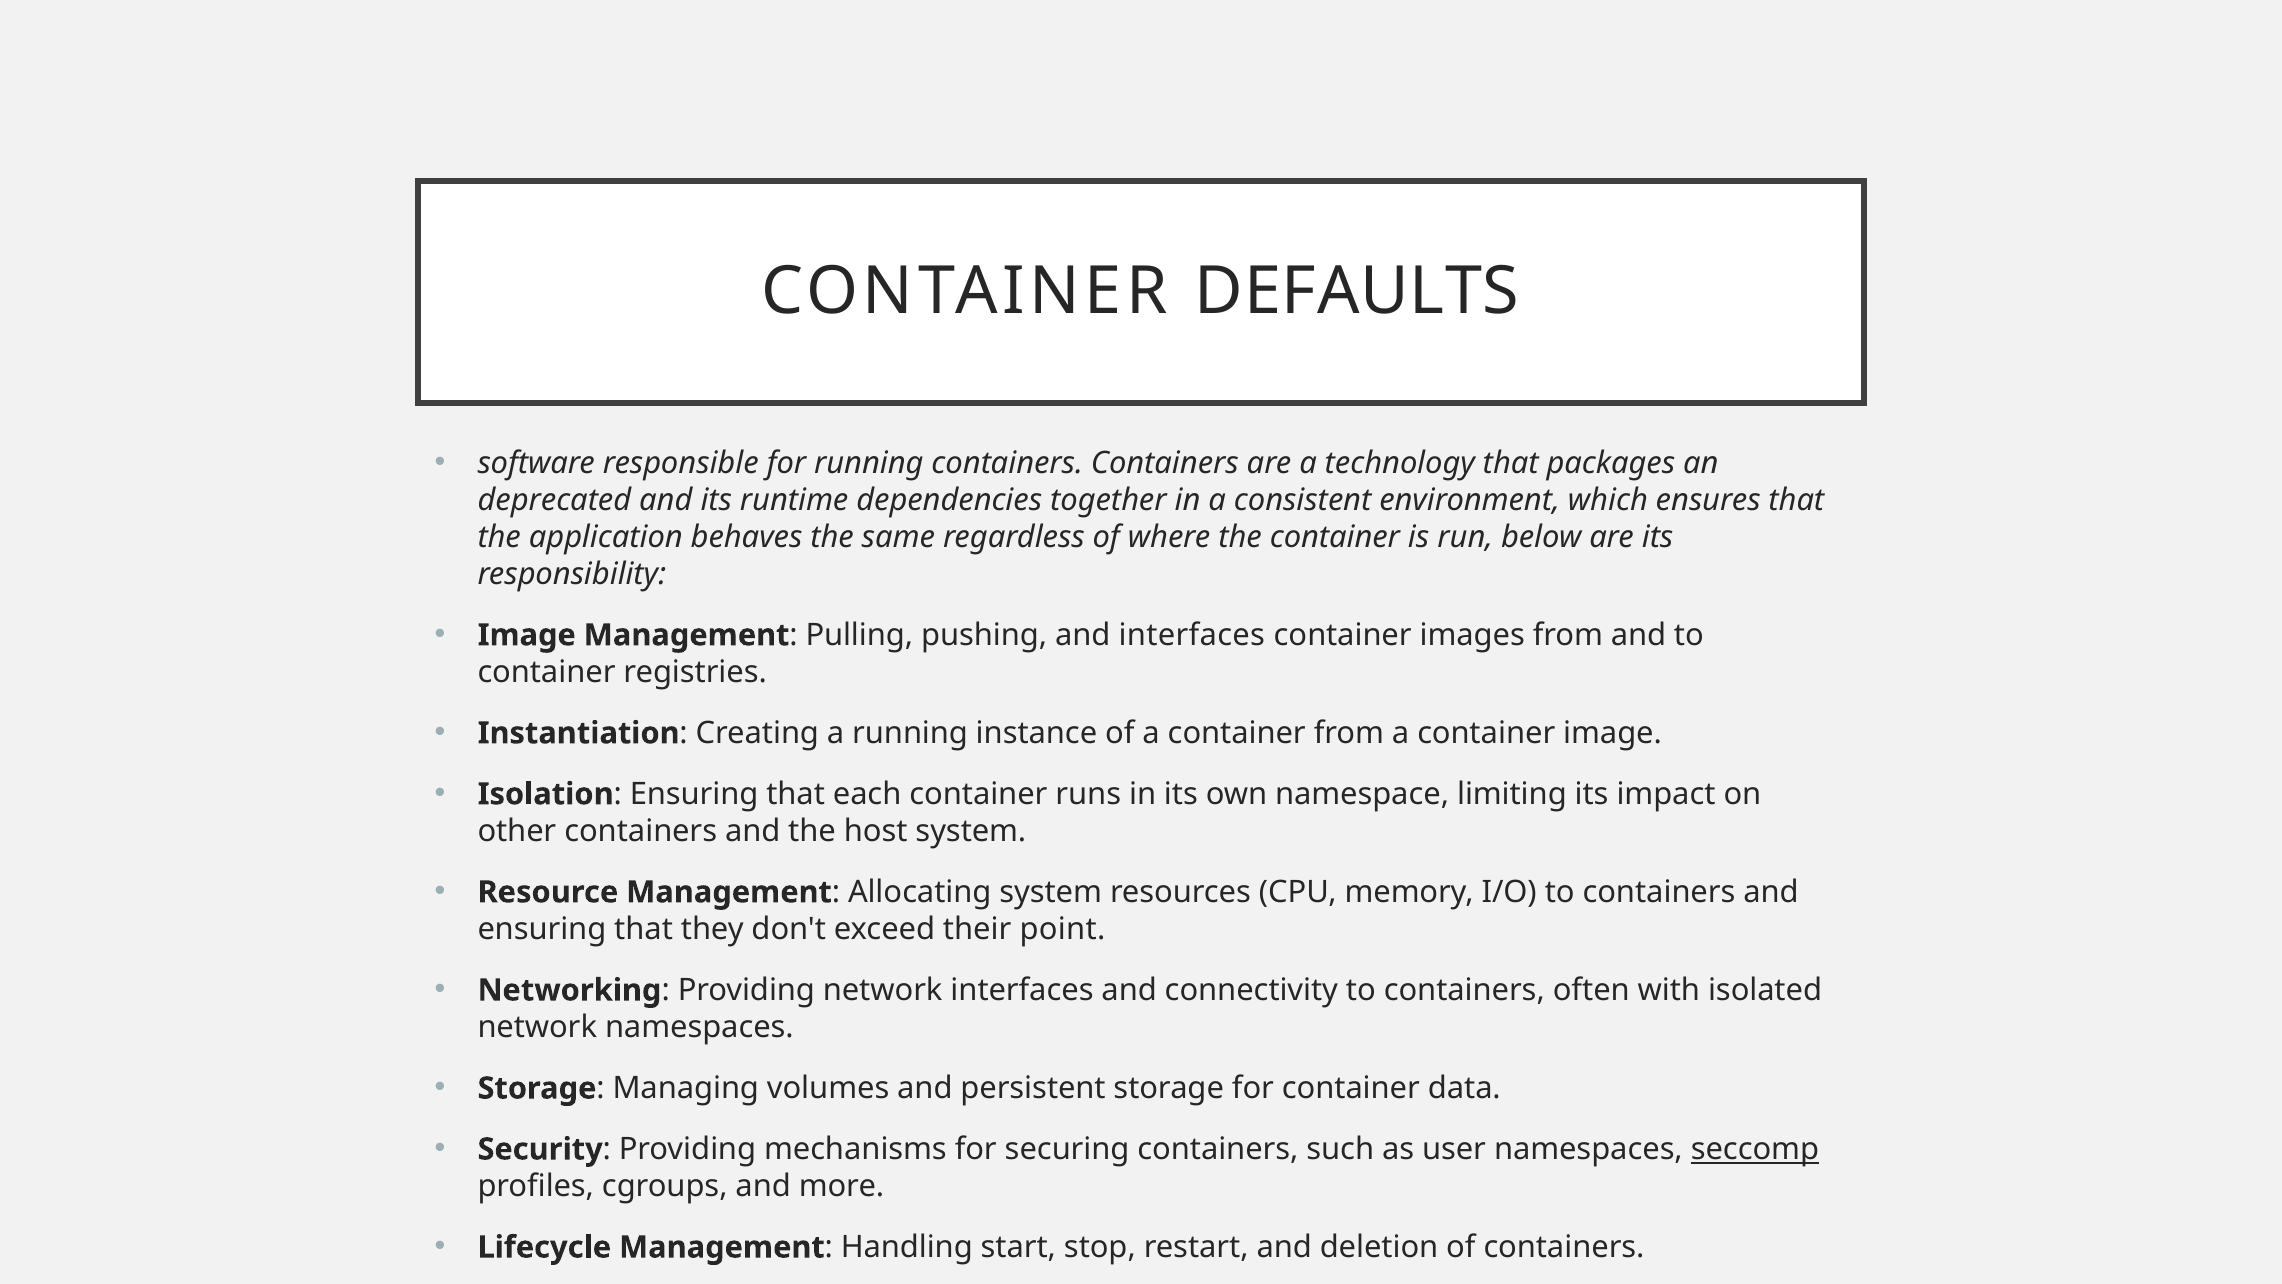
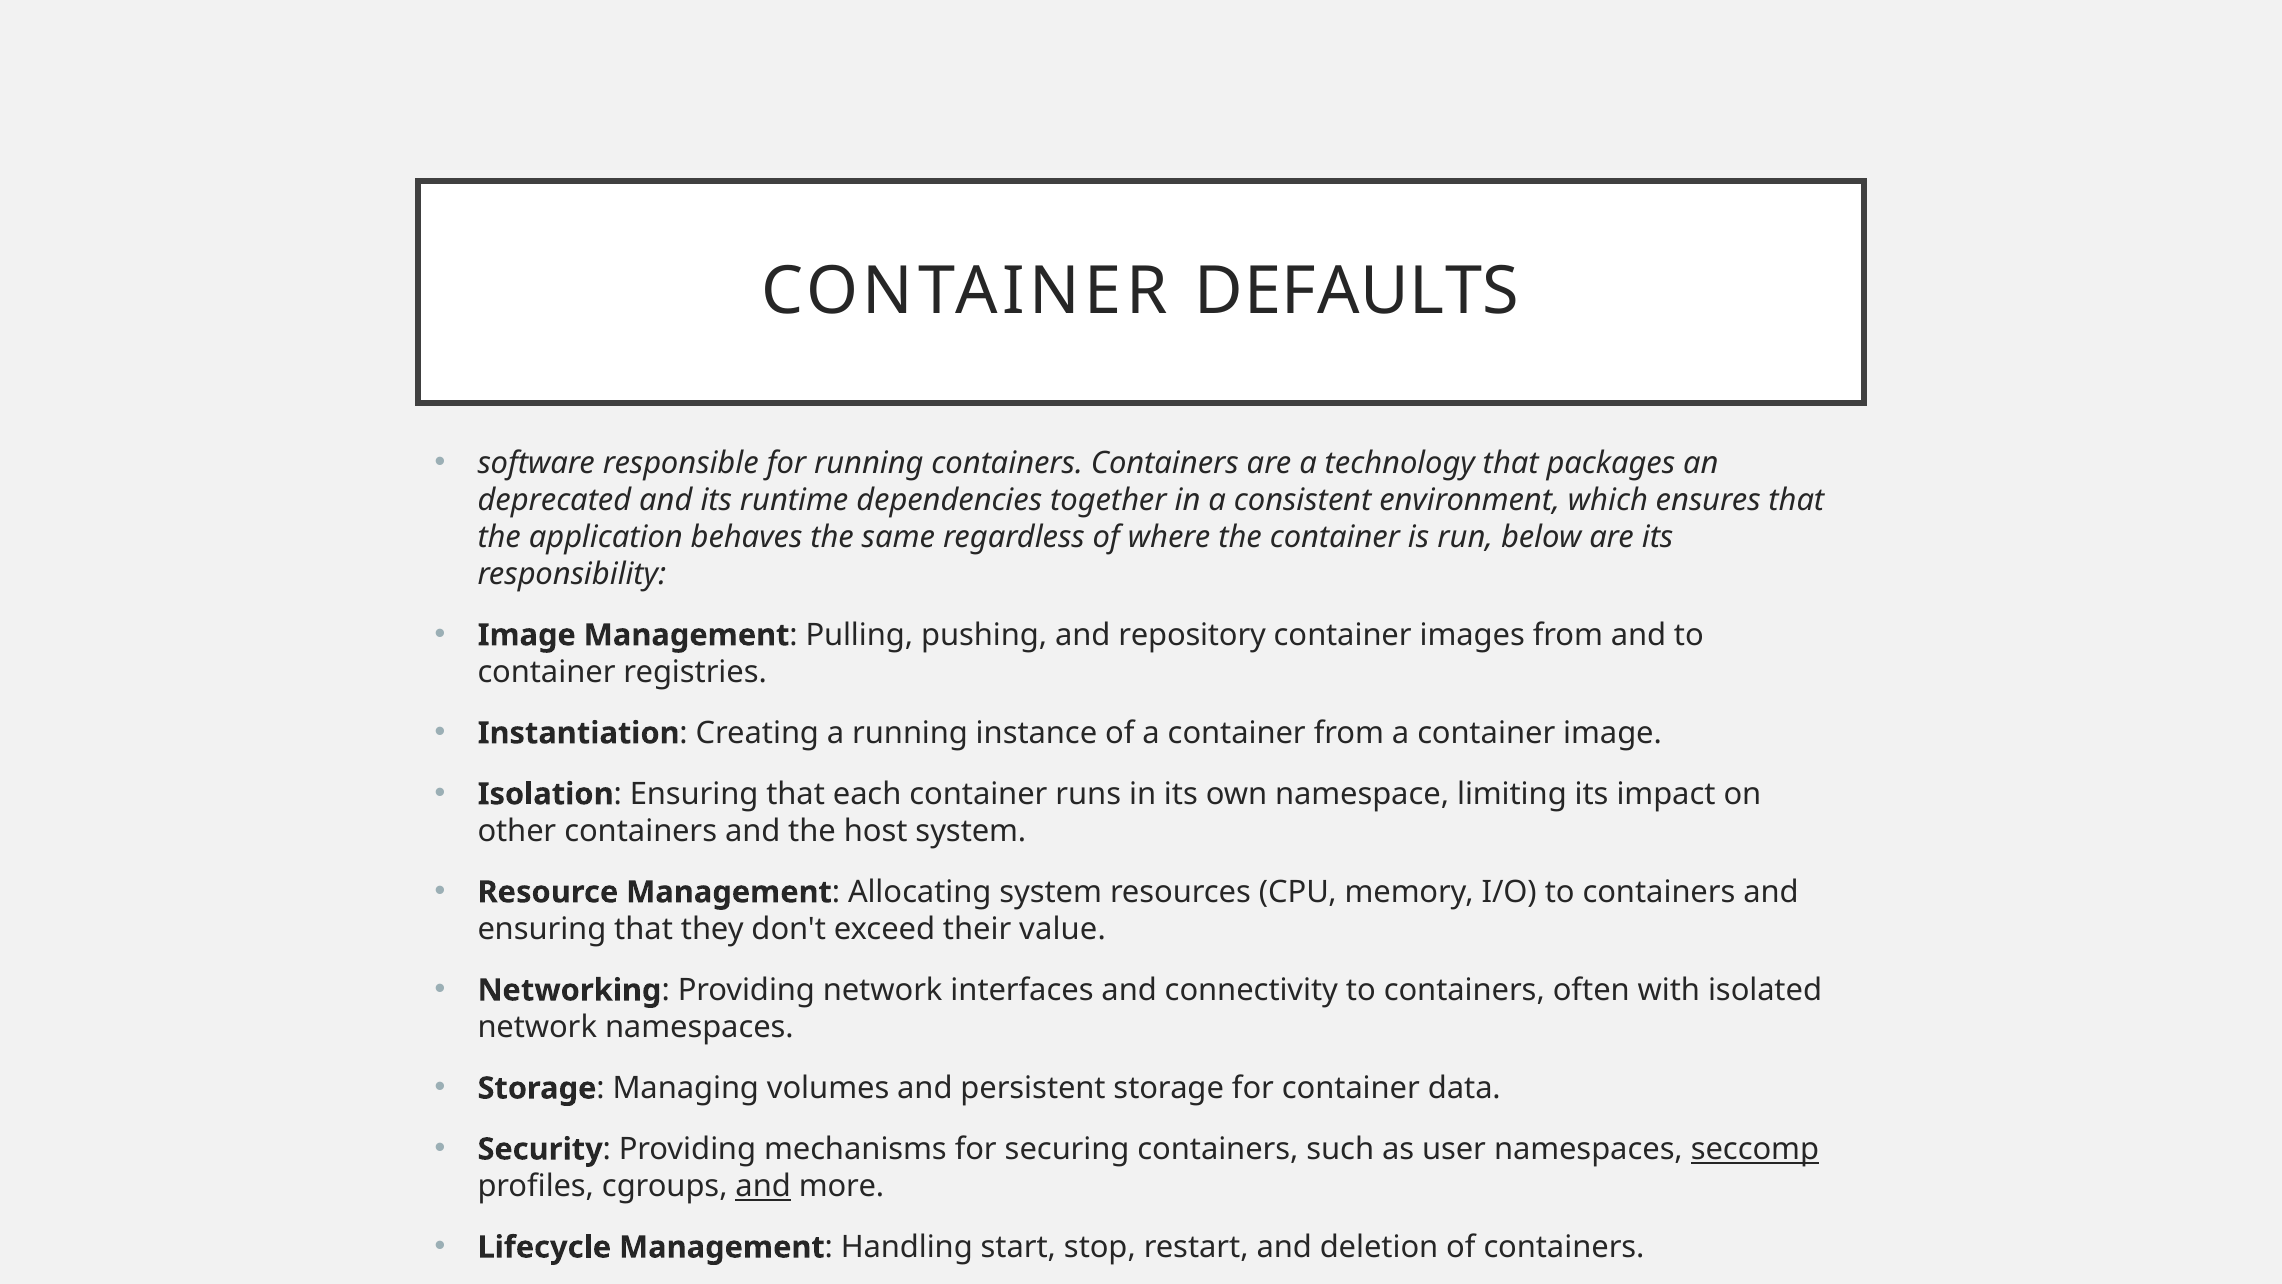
and interfaces: interfaces -> repository (1192, 635)
point: point -> value (1063, 929)
and underline: none -> present (763, 1186)
